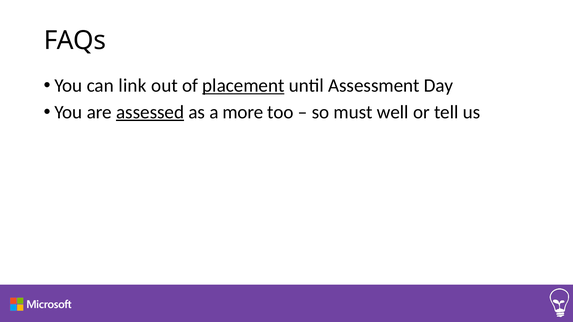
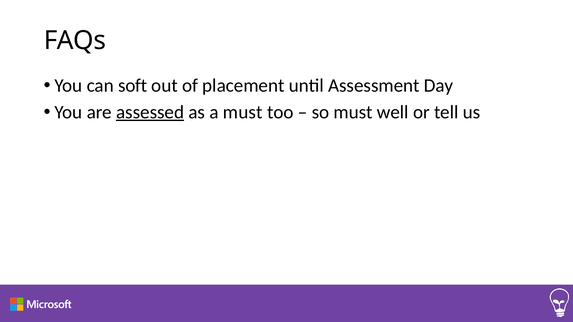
link: link -> soft (133, 86)
placement underline: present -> none (243, 86)
a more: more -> must (243, 112)
